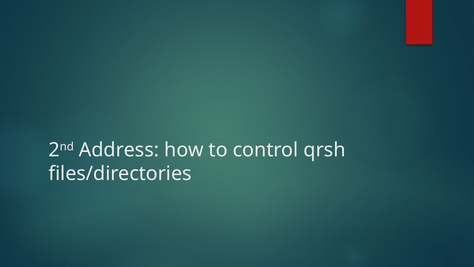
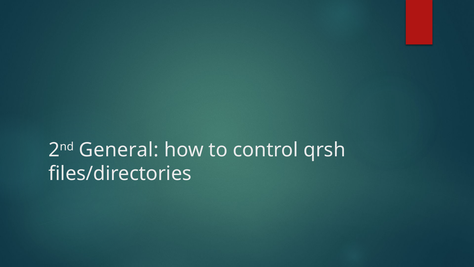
Address: Address -> General (119, 150)
